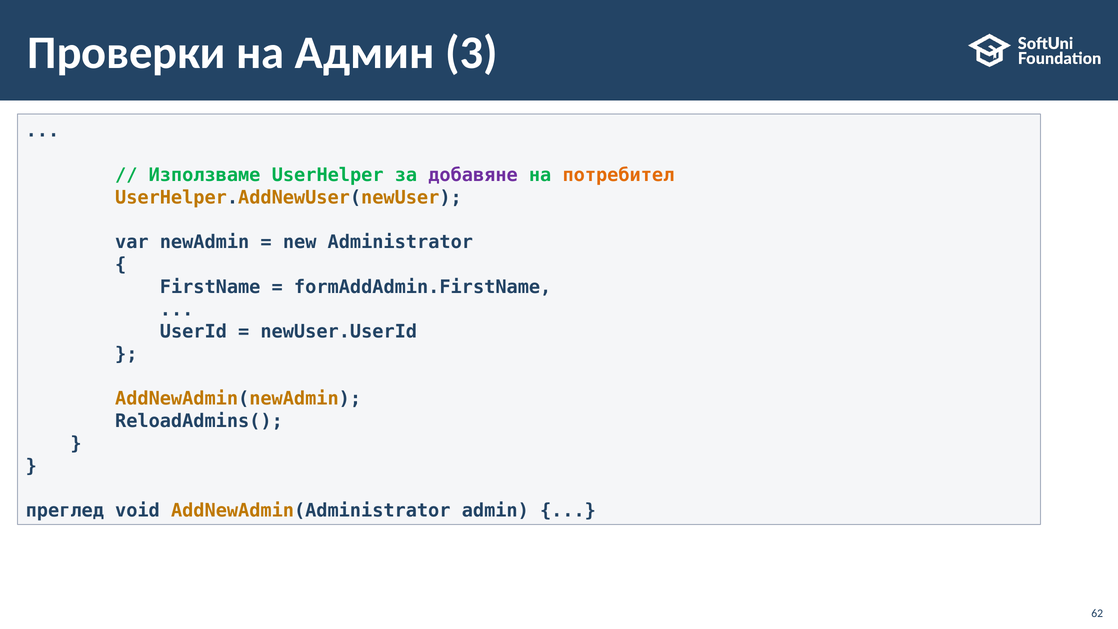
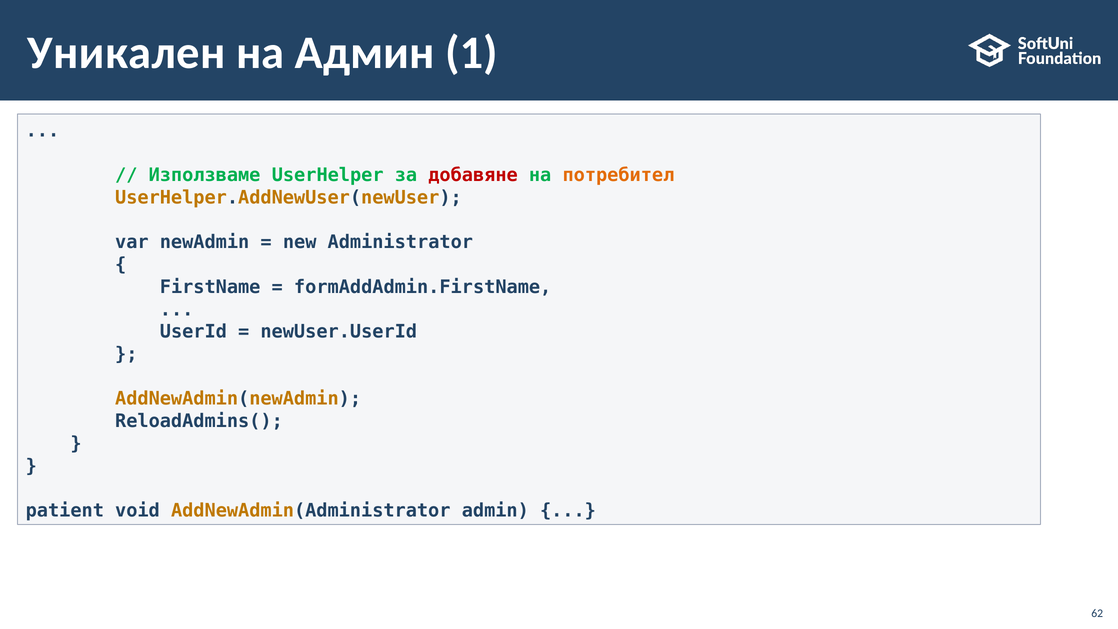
Проверки: Проверки -> Уникален (126, 53)
3: 3 -> 1 (472, 53)
добавяне colour: purple -> red (473, 175)
преглед: преглед -> patient (65, 510)
